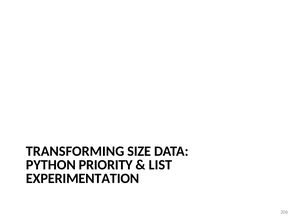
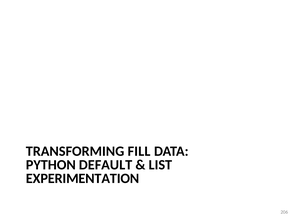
SIZE: SIZE -> FILL (139, 151)
PRIORITY: PRIORITY -> DEFAULT (106, 165)
